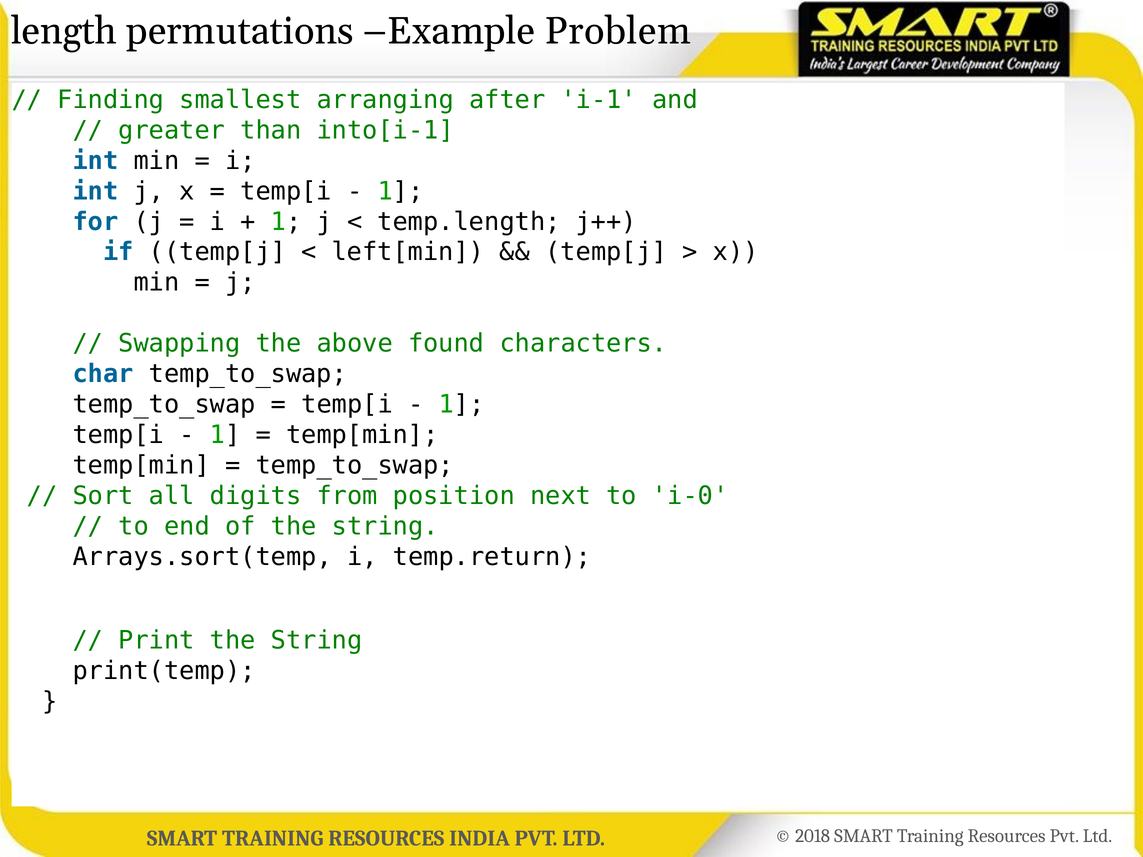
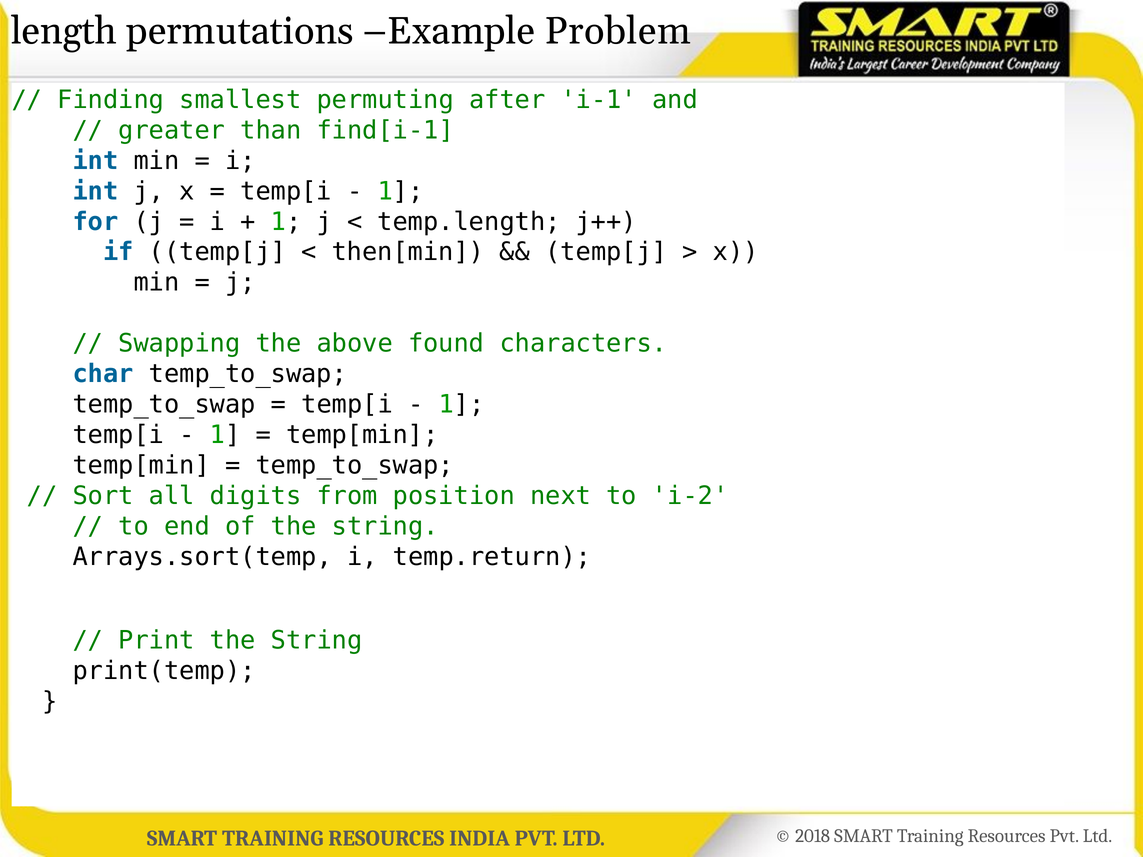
arranging: arranging -> permuting (385, 100)
into[i-1: into[i-1 -> find[i-1 (385, 130)
left[min: left[min -> then[min (408, 252)
i-0: i-0 -> i-2 (690, 496)
